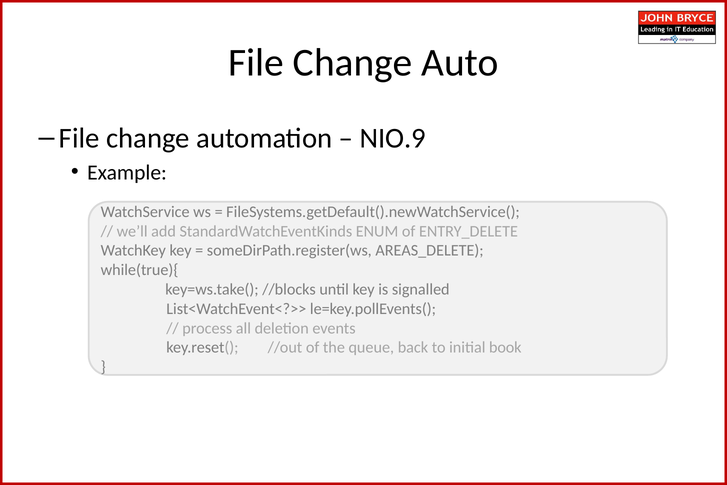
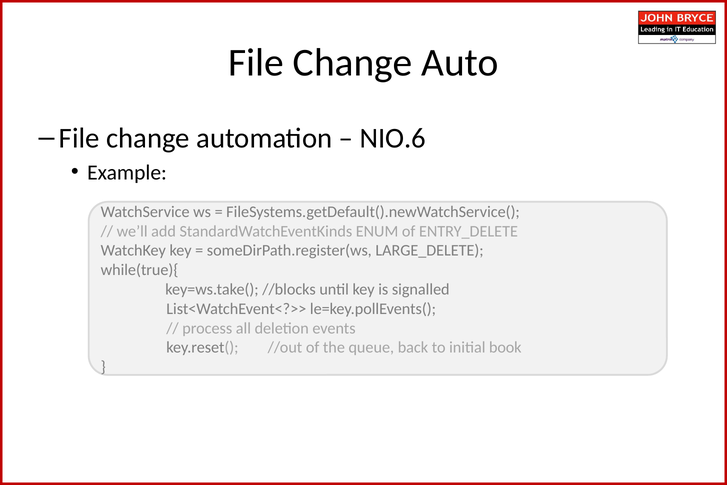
NIO.9: NIO.9 -> NIO.6 (393, 138)
AREAS_DELETE: AREAS_DELETE -> LARGE_DELETE (430, 250)
